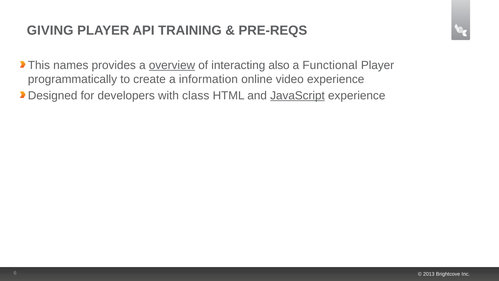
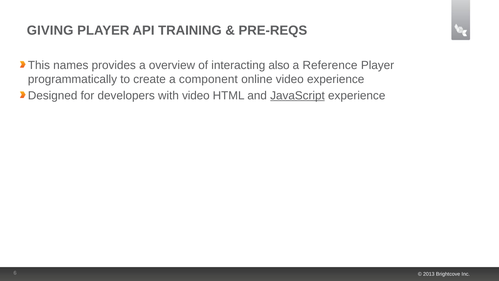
overview underline: present -> none (172, 65)
Functional: Functional -> Reference (330, 65)
information: information -> component (208, 79)
with class: class -> video (196, 95)
